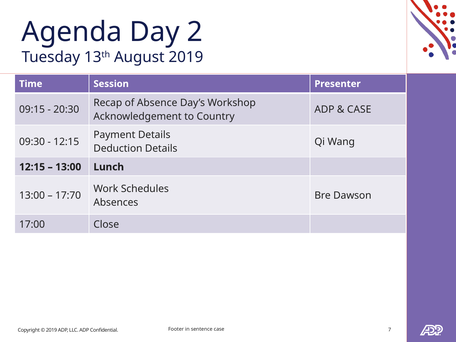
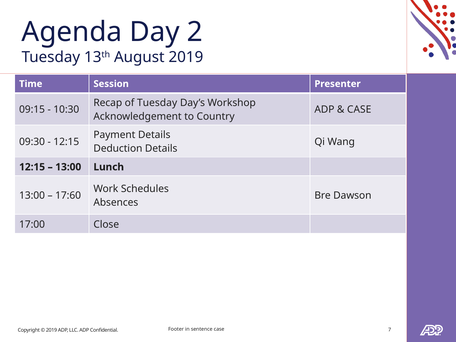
of Absence: Absence -> Tuesday (157, 103)
20:30: 20:30 -> 10:30 (66, 110)
17:70: 17:70 -> 17:60 (68, 196)
